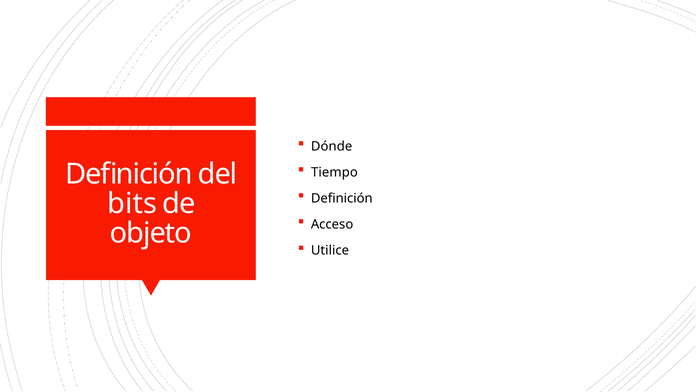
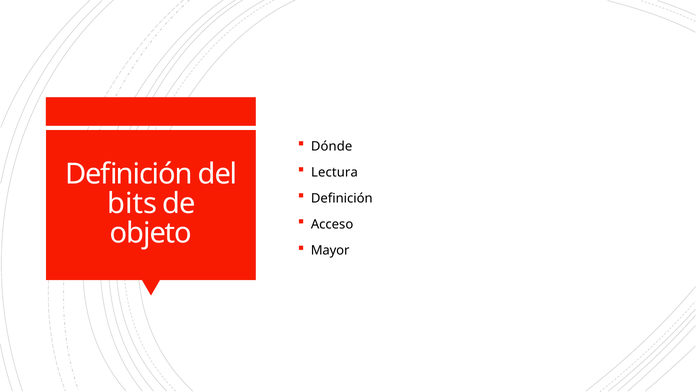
Tiempo: Tiempo -> Lectura (334, 172)
Utilice: Utilice -> Mayor (330, 251)
